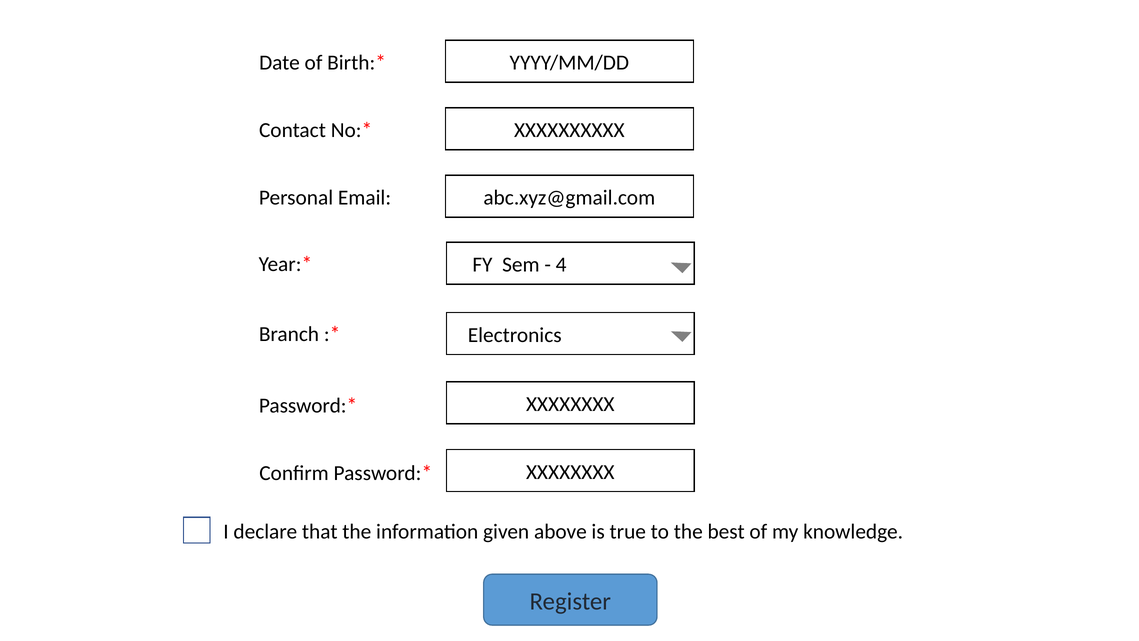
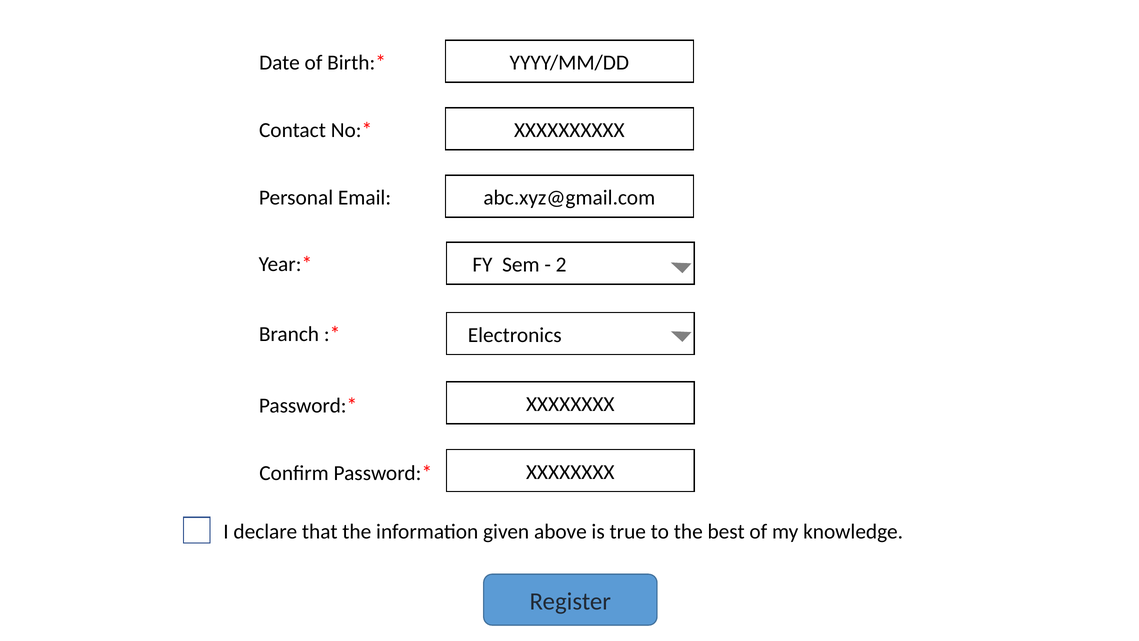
4: 4 -> 2 (561, 265)
